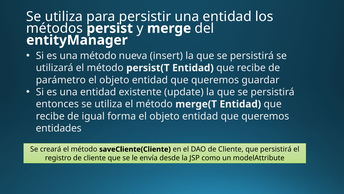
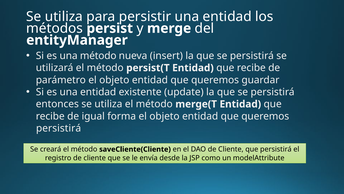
entidades: entidades -> persistirá (59, 128)
